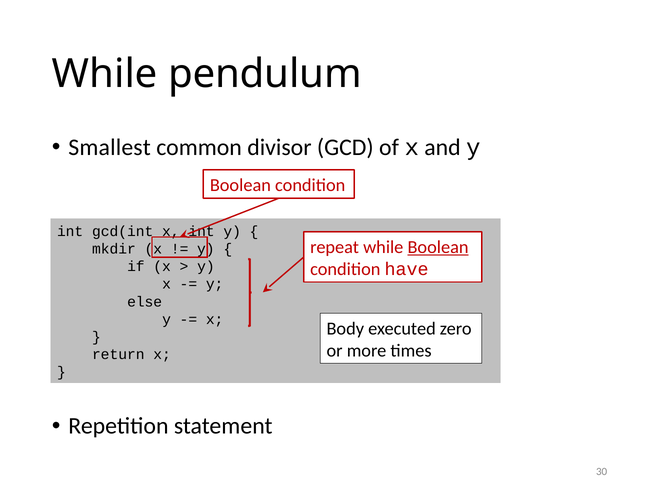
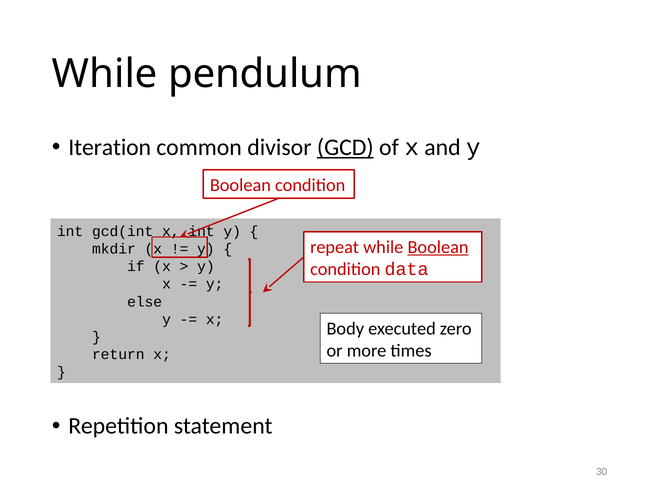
Smallest: Smallest -> Iteration (110, 148)
GCD underline: none -> present (345, 148)
have: have -> data (407, 269)
